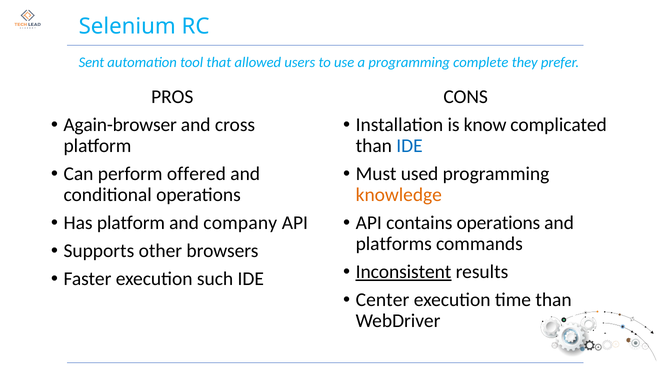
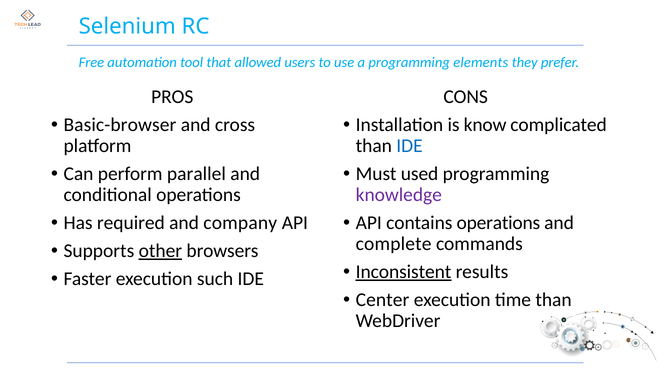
Sent: Sent -> Free (91, 63)
complete: complete -> elements (481, 63)
Again-browser: Again-browser -> Basic-browser (120, 125)
offered: offered -> parallel (196, 174)
knowledge colour: orange -> purple (399, 195)
Has platform: platform -> required (131, 223)
platforms: platforms -> complete (394, 244)
other underline: none -> present (160, 251)
